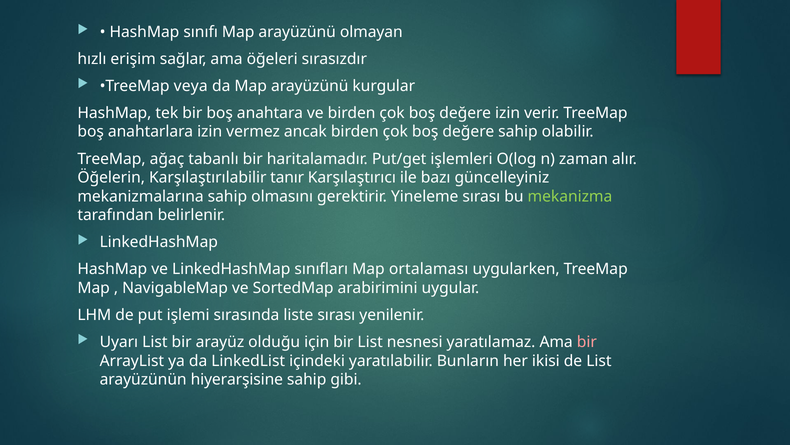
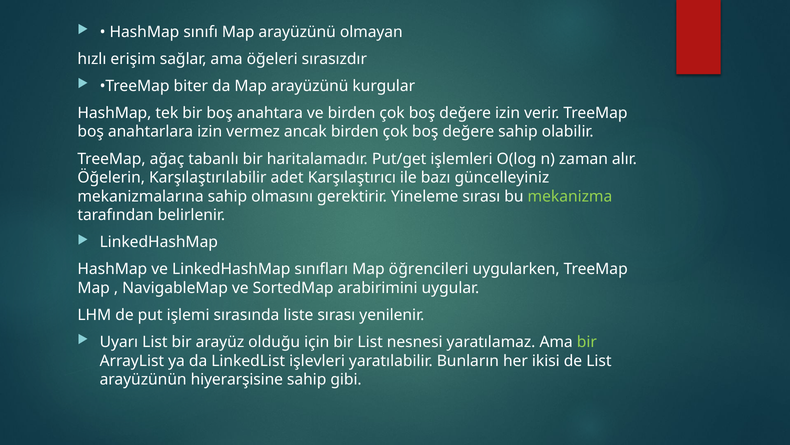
veya: veya -> biter (191, 86)
tanır: tanır -> adet (287, 177)
ortalaması: ortalaması -> öğrencileri (429, 269)
bir colour: pink -> light green (587, 342)
içindeki: içindeki -> işlevleri (317, 360)
